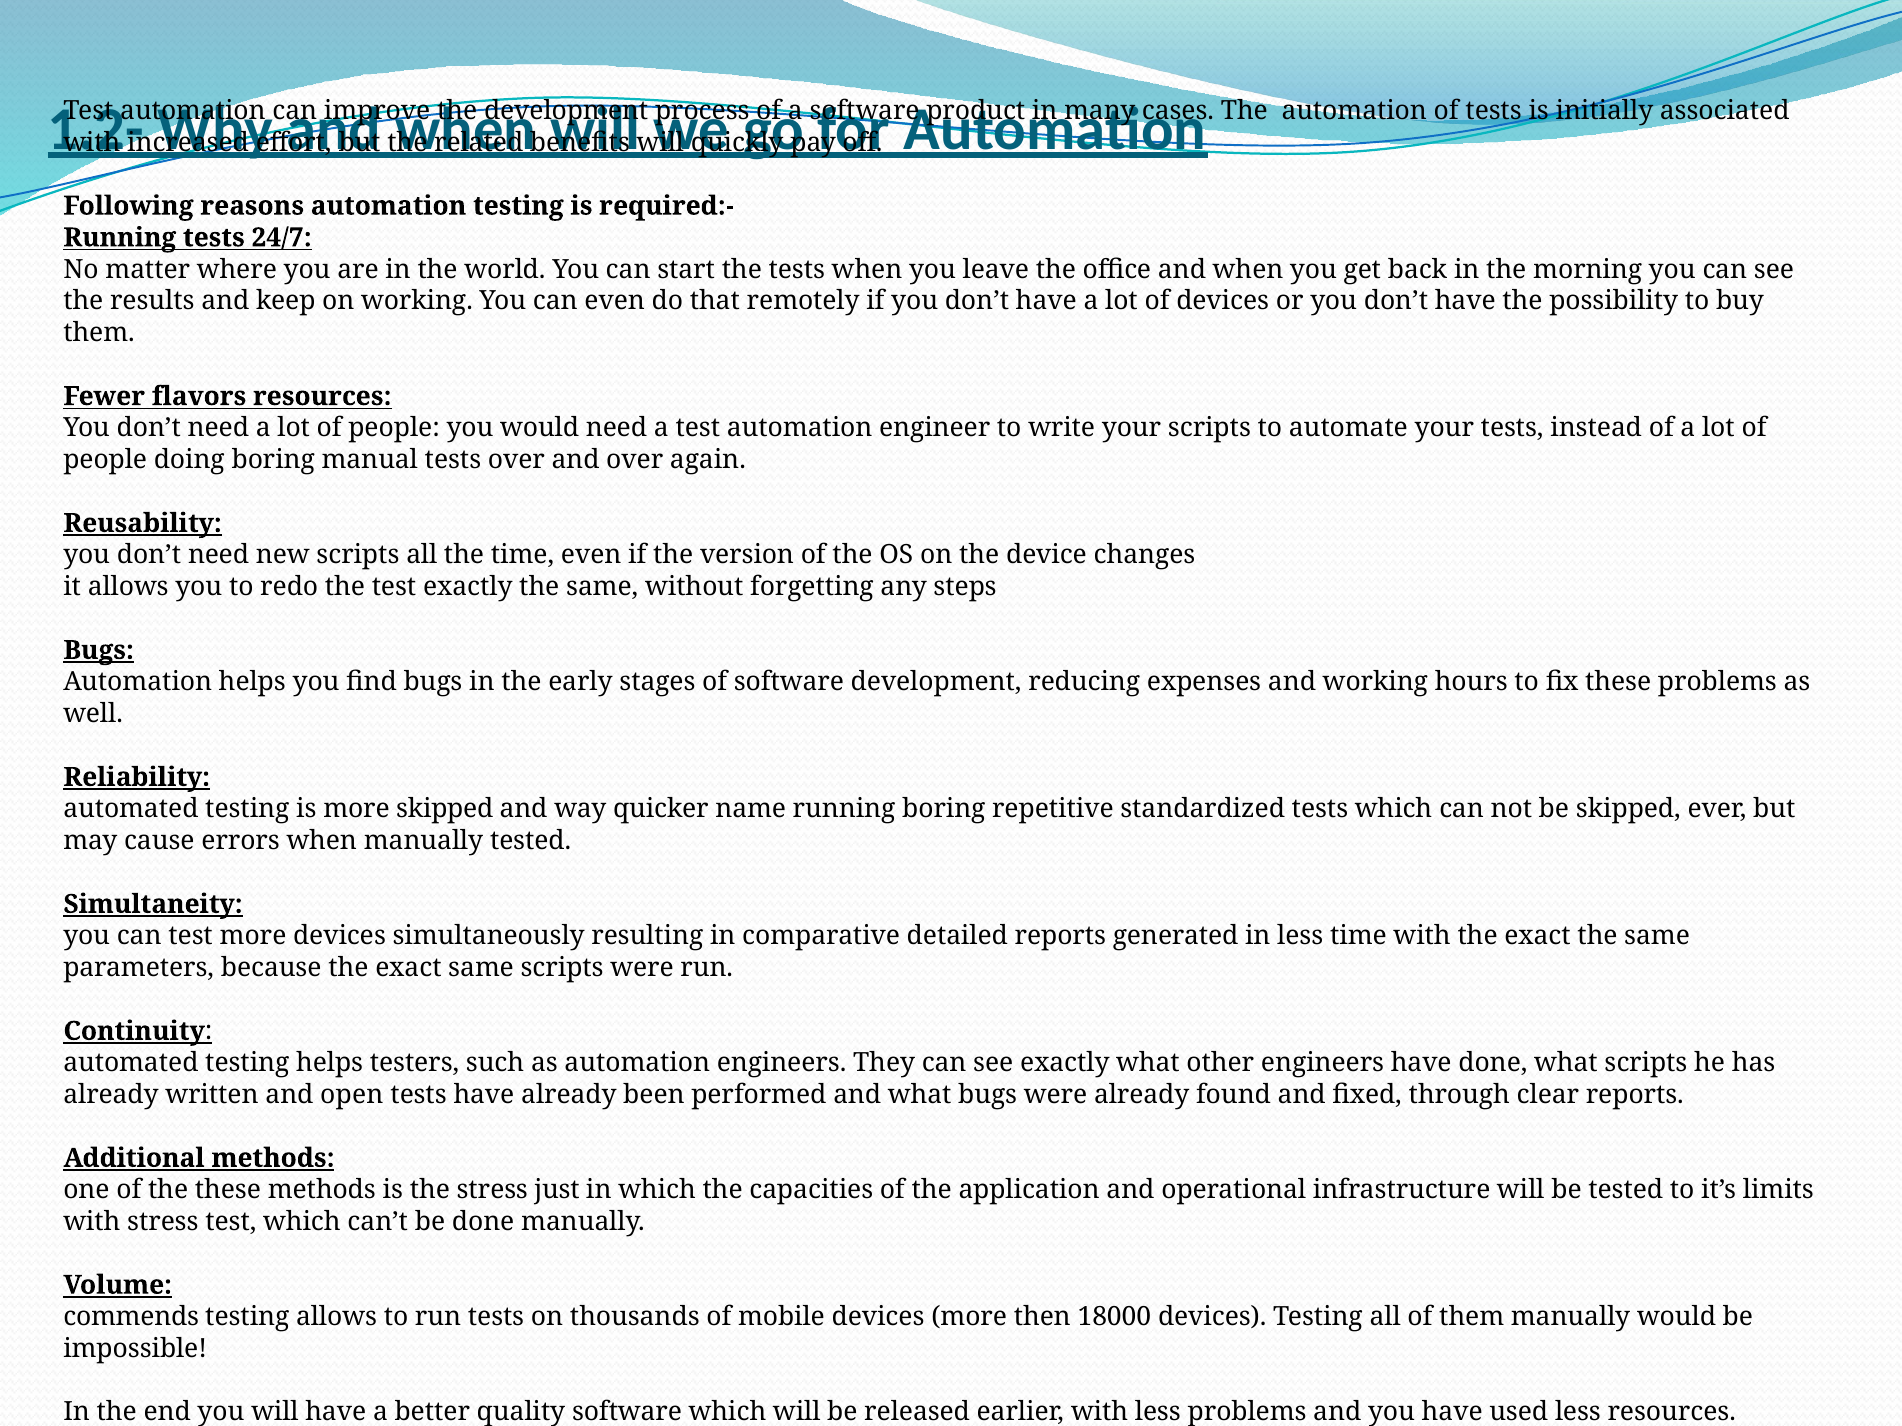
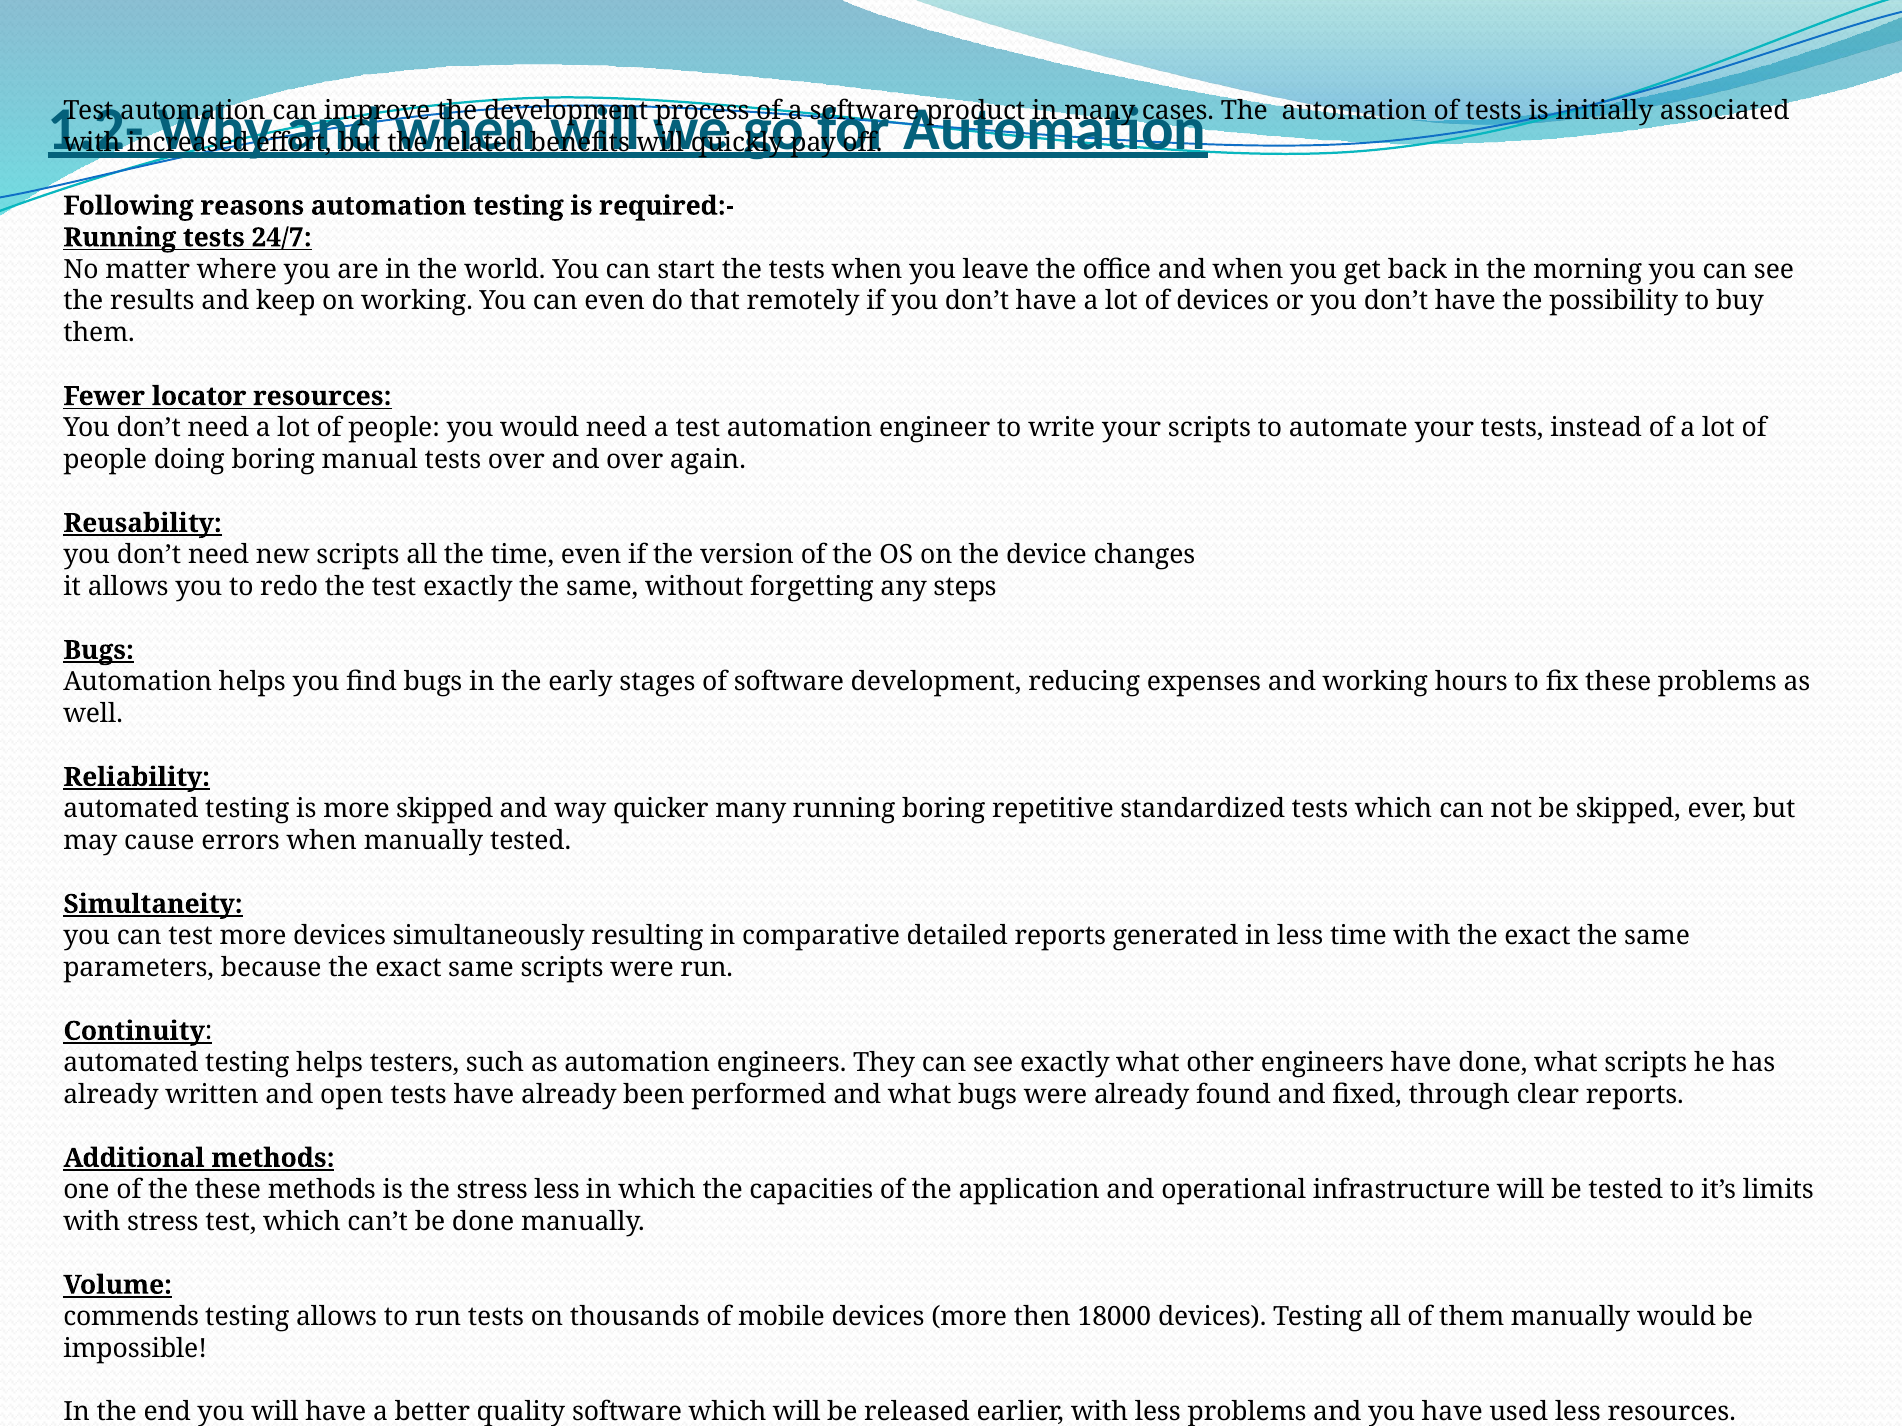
flavors: flavors -> locator (199, 396)
quicker name: name -> many (751, 809)
stress just: just -> less (557, 1190)
